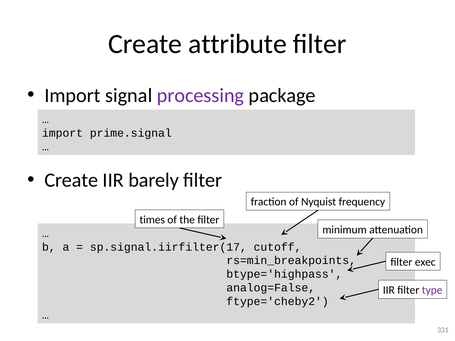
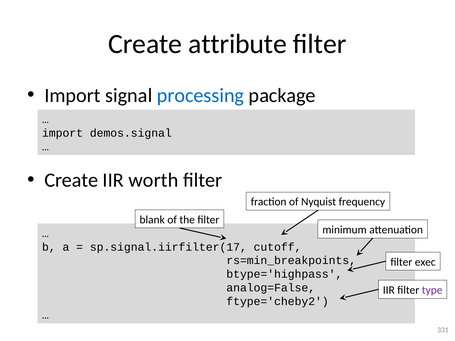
processing colour: purple -> blue (200, 95)
prime.signal: prime.signal -> demos.signal (131, 133)
barely: barely -> worth (153, 180)
times: times -> blank (152, 220)
